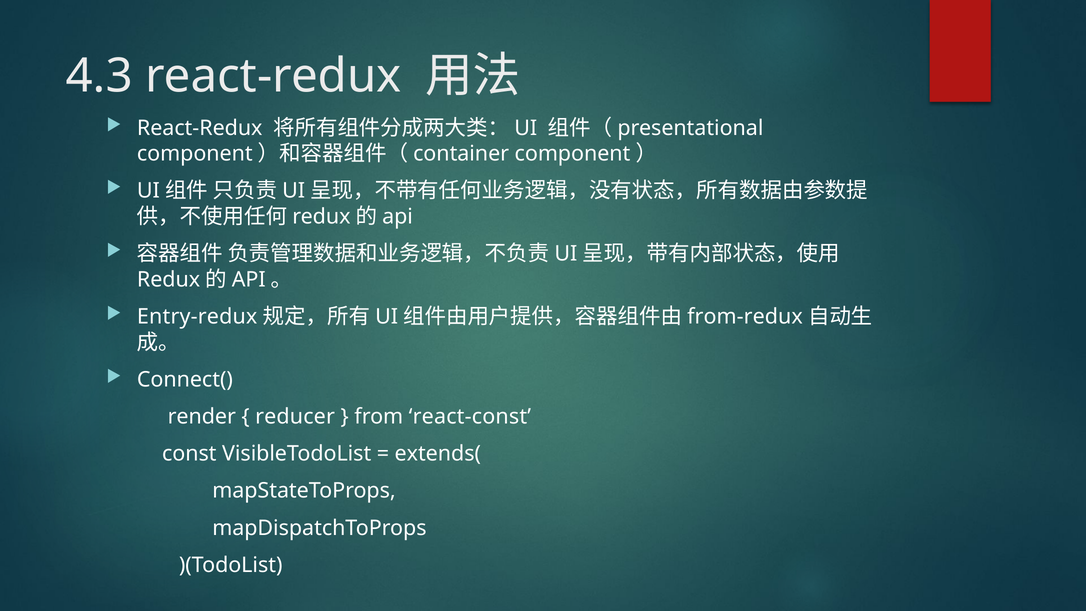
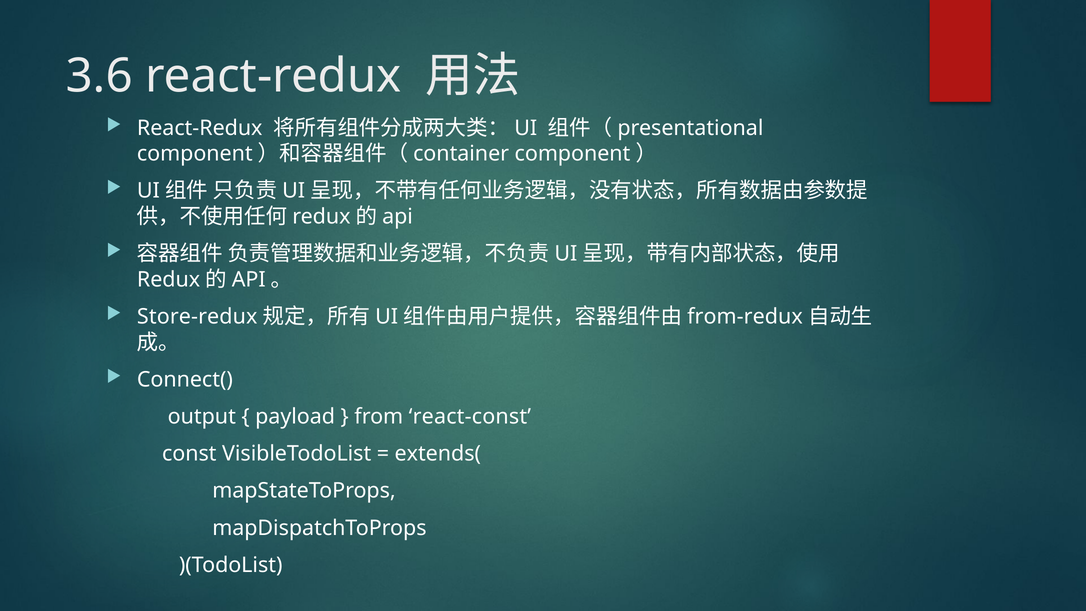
4.3: 4.3 -> 3.6 (99, 76)
Entry-redux: Entry-redux -> Store-redux (197, 317)
render: render -> output (202, 417)
reducer: reducer -> payload (295, 417)
